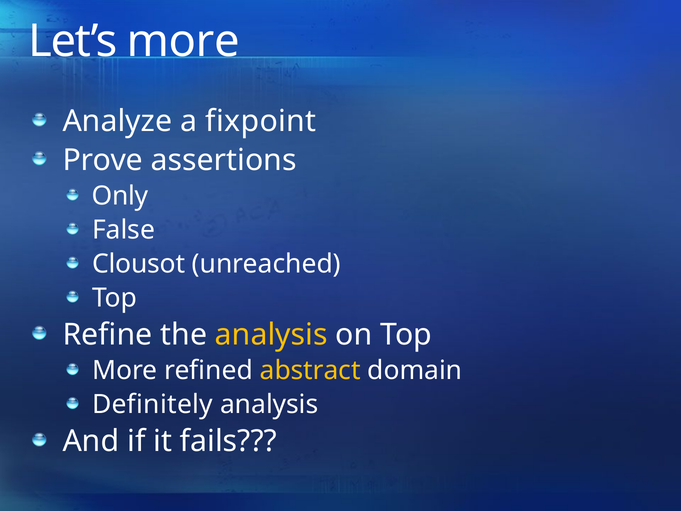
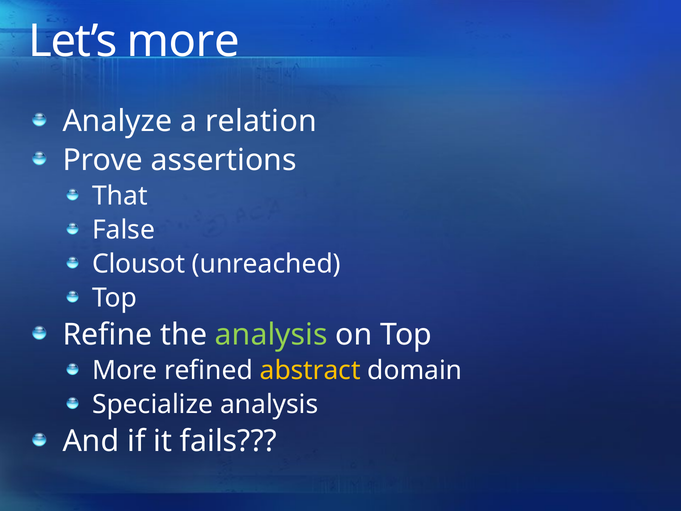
fixpoint: fixpoint -> relation (261, 121)
Only: Only -> That (120, 196)
analysis colour: yellow -> light green (271, 335)
Definitely: Definitely -> Specialize (153, 404)
